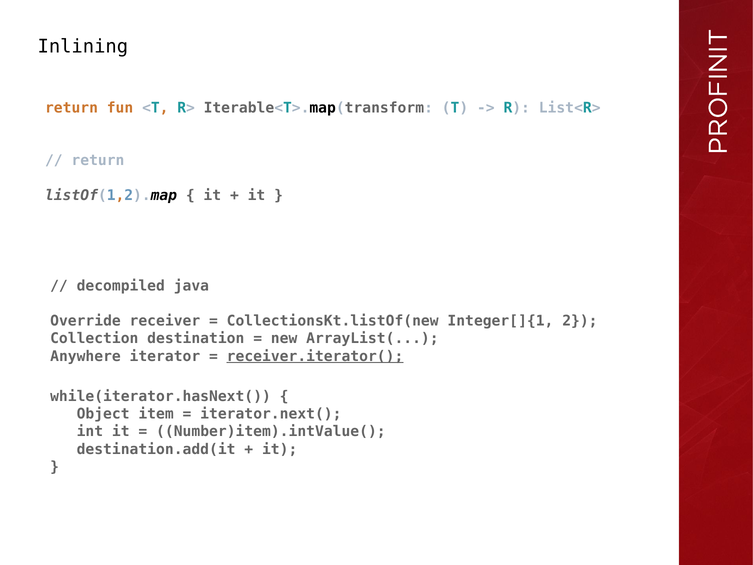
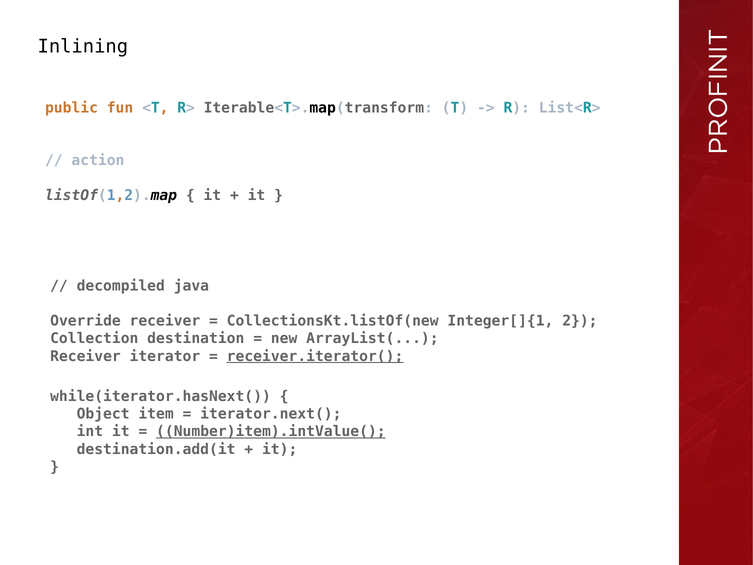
return: return -> public (71, 108)
return: return -> action (98, 160)
Anywhere: Anywhere -> Receiver (85, 356)
Number)item).intValue( underline: none -> present (271, 431)
